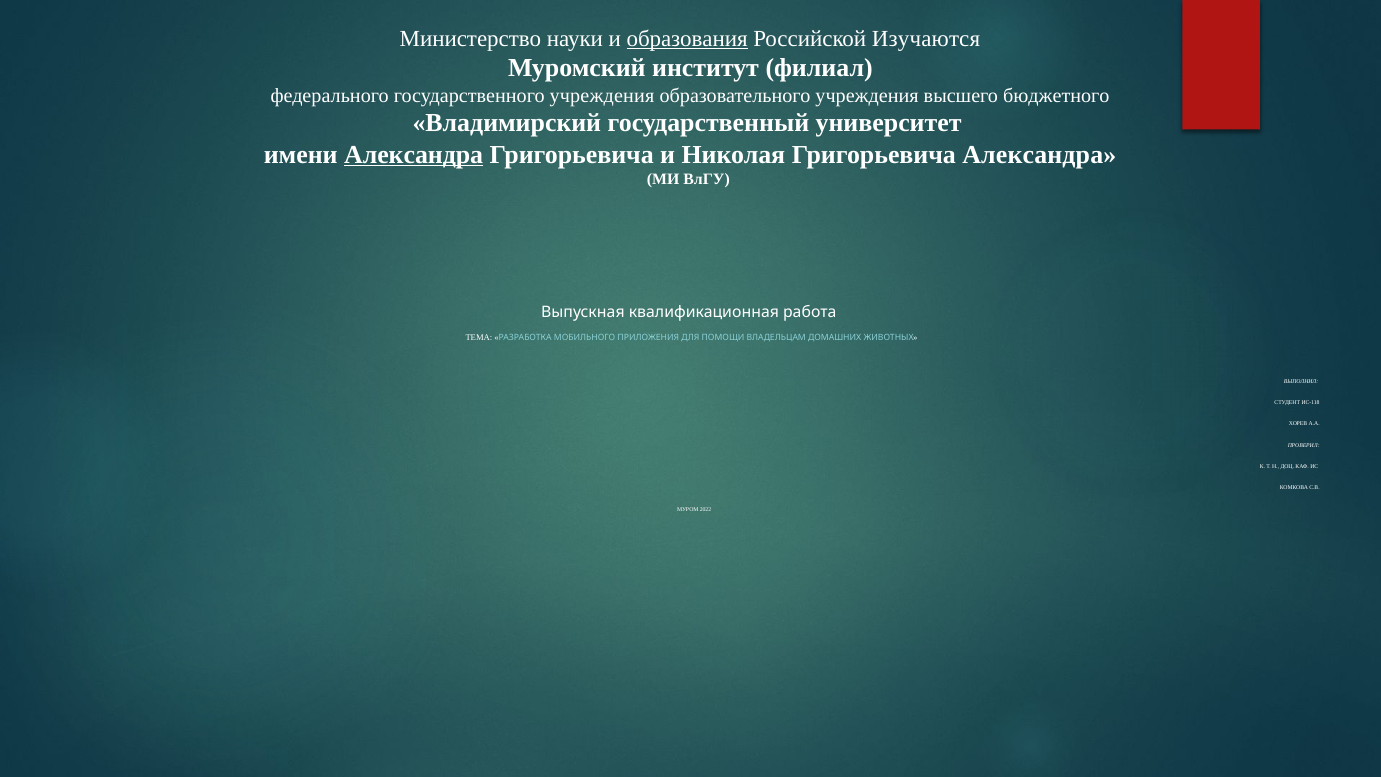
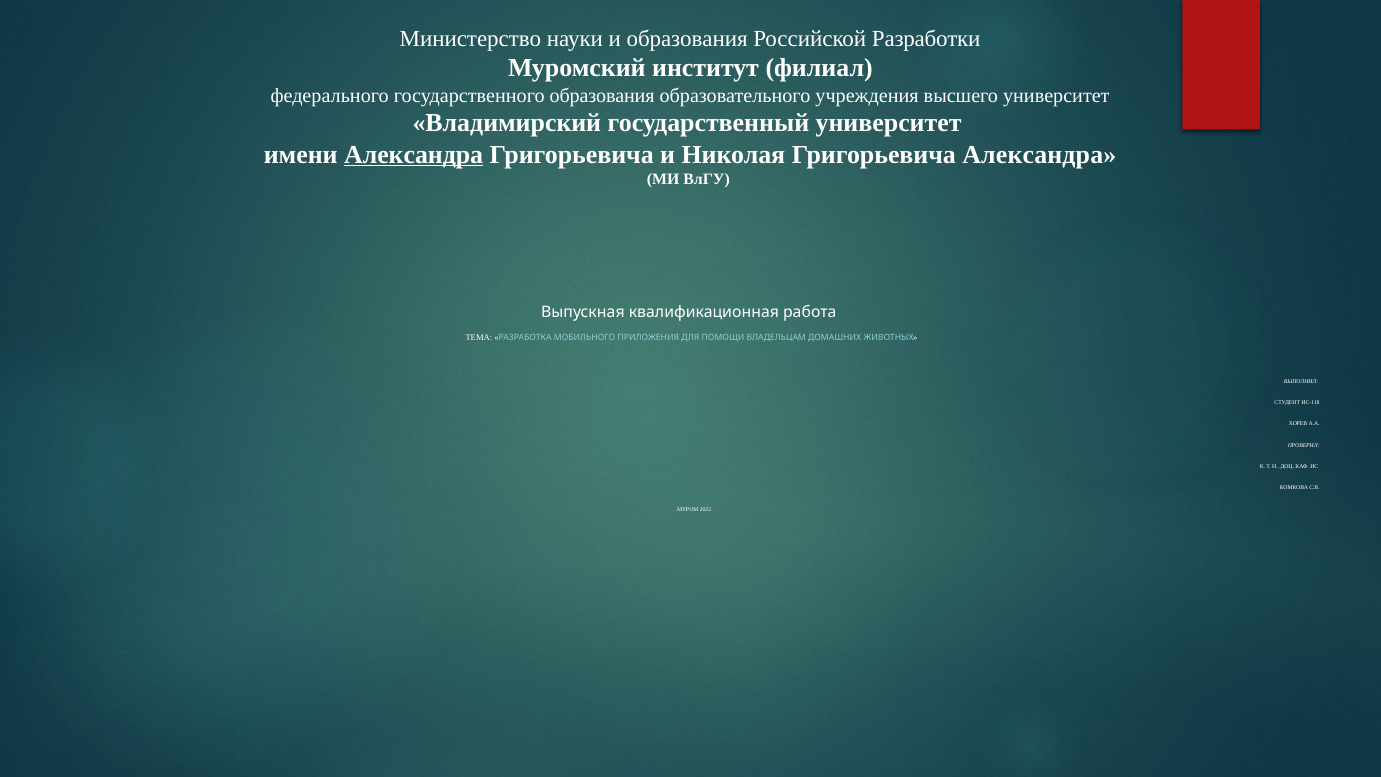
образования underline: present -> none (687, 39)
Изучаются: Изучаются -> Разработки (926, 39)
государственного учреждения: учреждения -> образования (602, 95)
высшего бюджетного: бюджетного -> университет (1056, 95)
